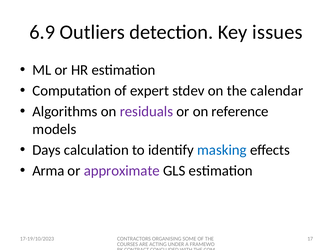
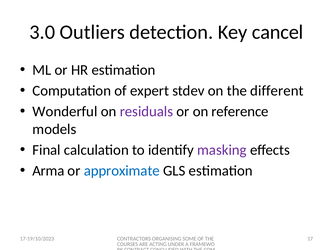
6.9: 6.9 -> 3.0 (42, 32)
issues: issues -> cancel (278, 32)
calendar: calendar -> different (277, 91)
Algorithms: Algorithms -> Wonderful (65, 111)
Days: Days -> Final (47, 150)
masking colour: blue -> purple (222, 150)
approximate colour: purple -> blue (122, 171)
